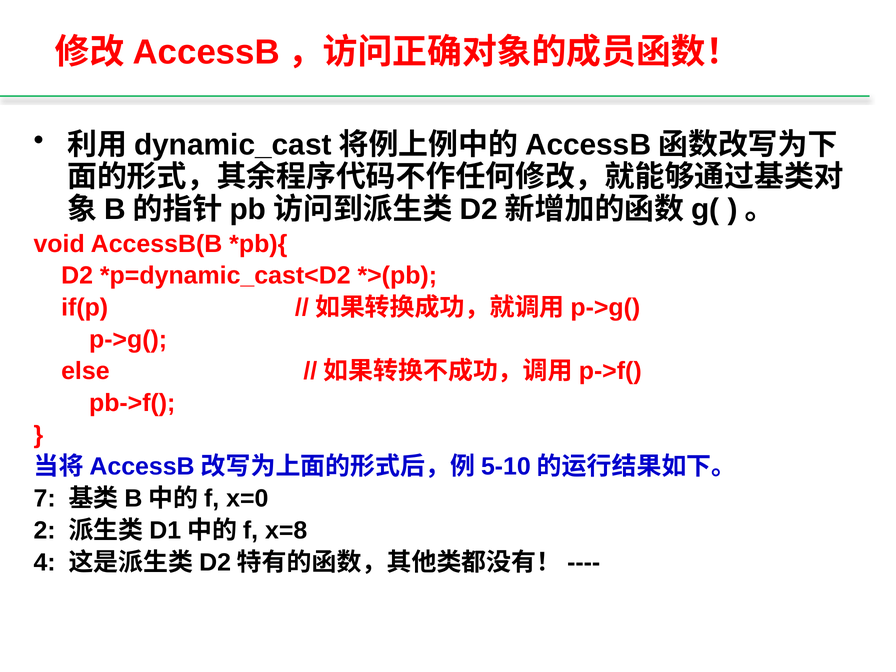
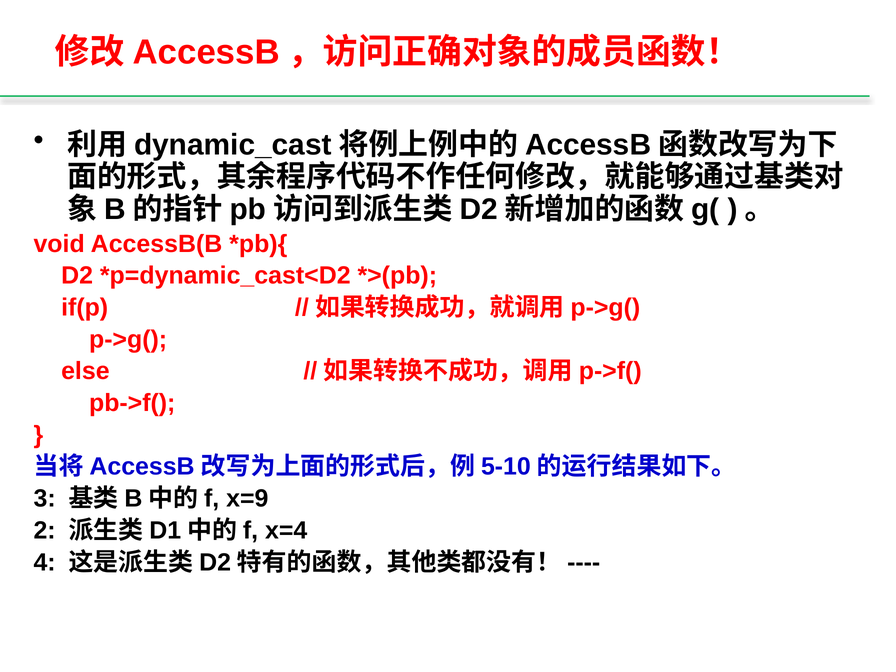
7: 7 -> 3 (45, 499)
x=0: x=0 -> x=9 (247, 499)
x=8: x=8 -> x=4 (286, 530)
